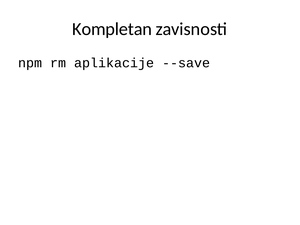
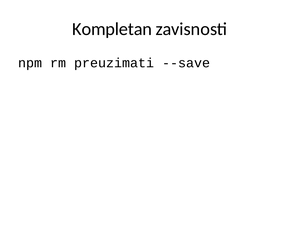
aplikacije: aplikacije -> preuzimati (114, 63)
